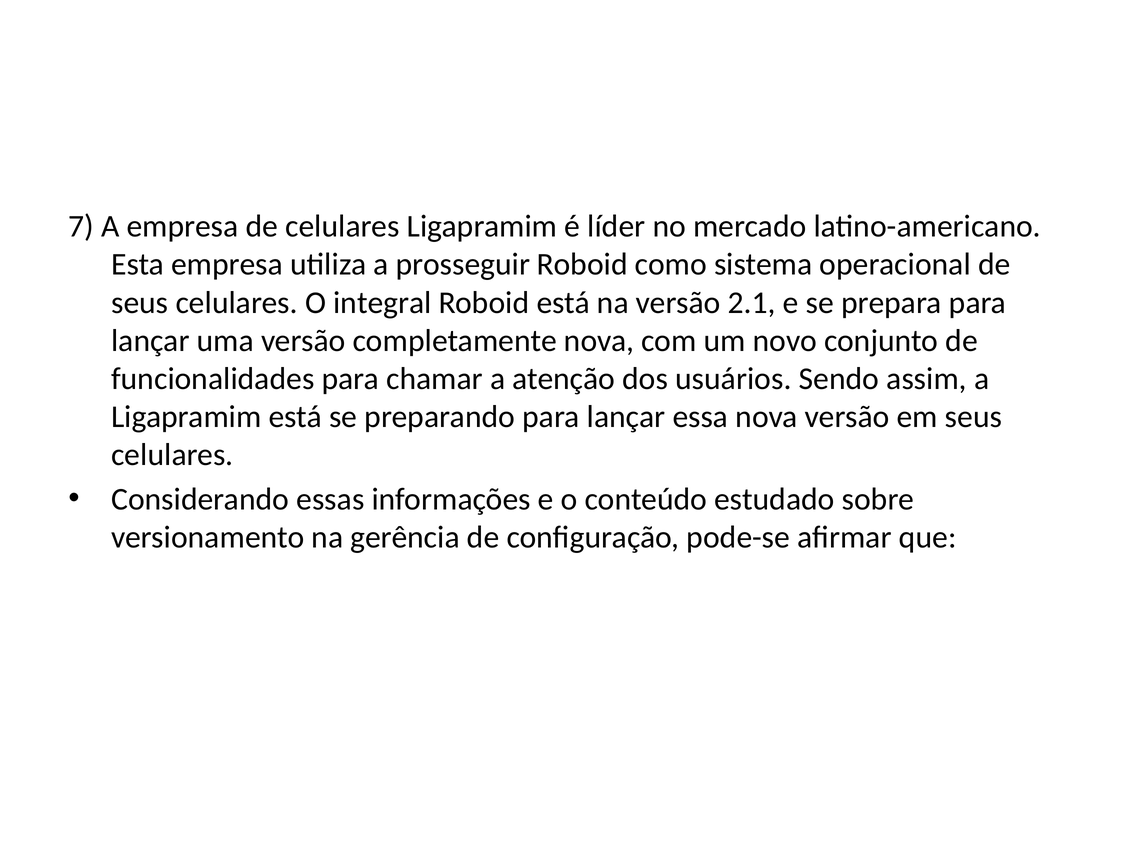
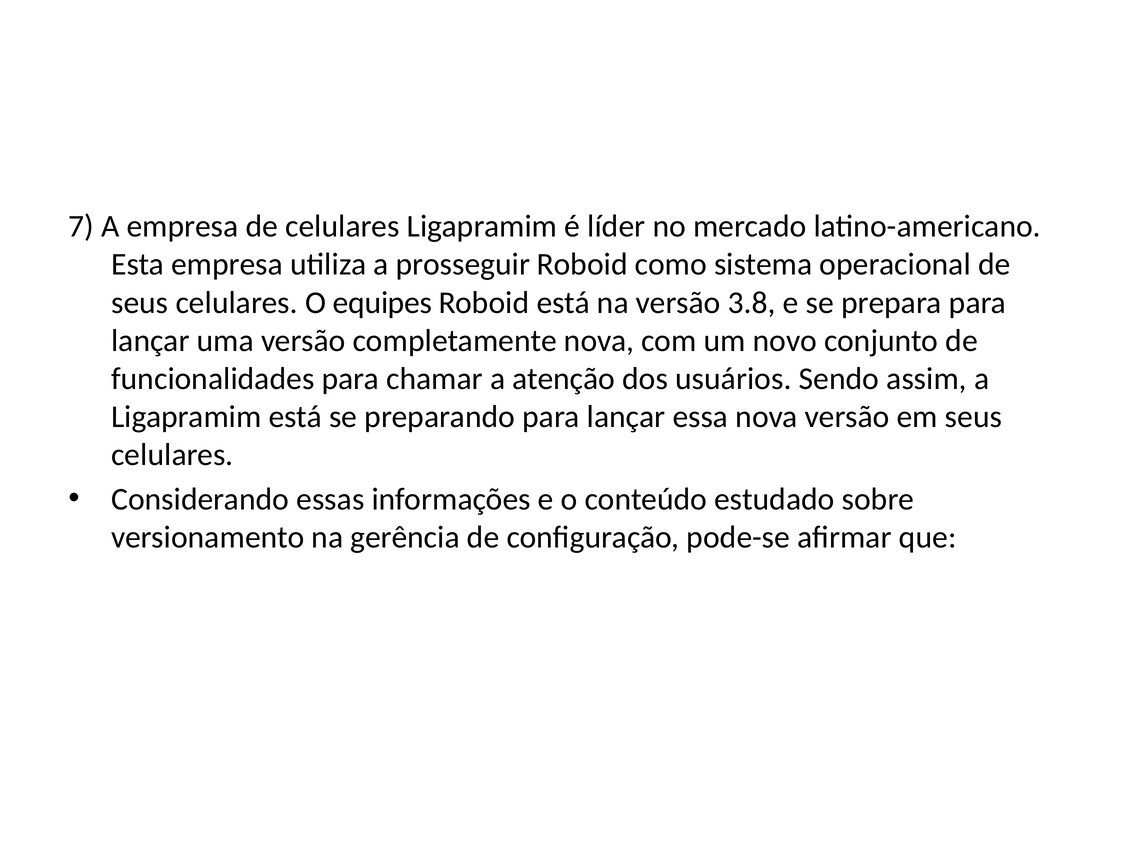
integral: integral -> equipes (383, 303)
2.1: 2.1 -> 3.8 (752, 303)
